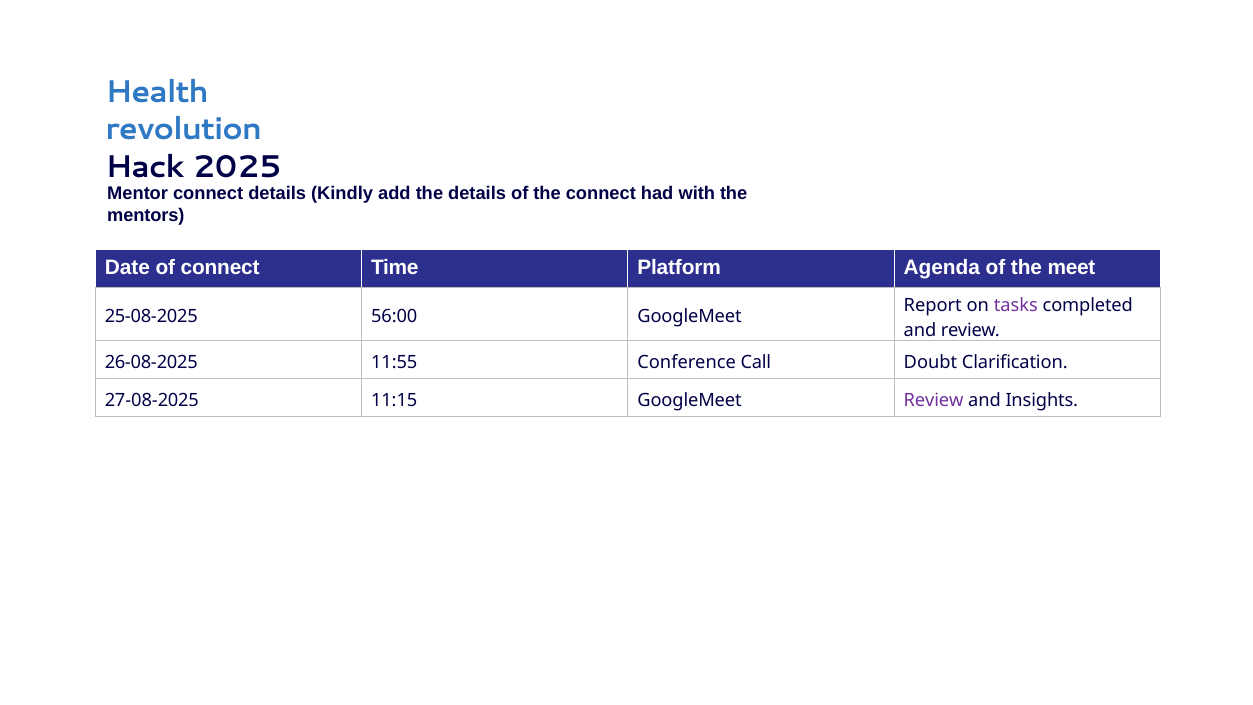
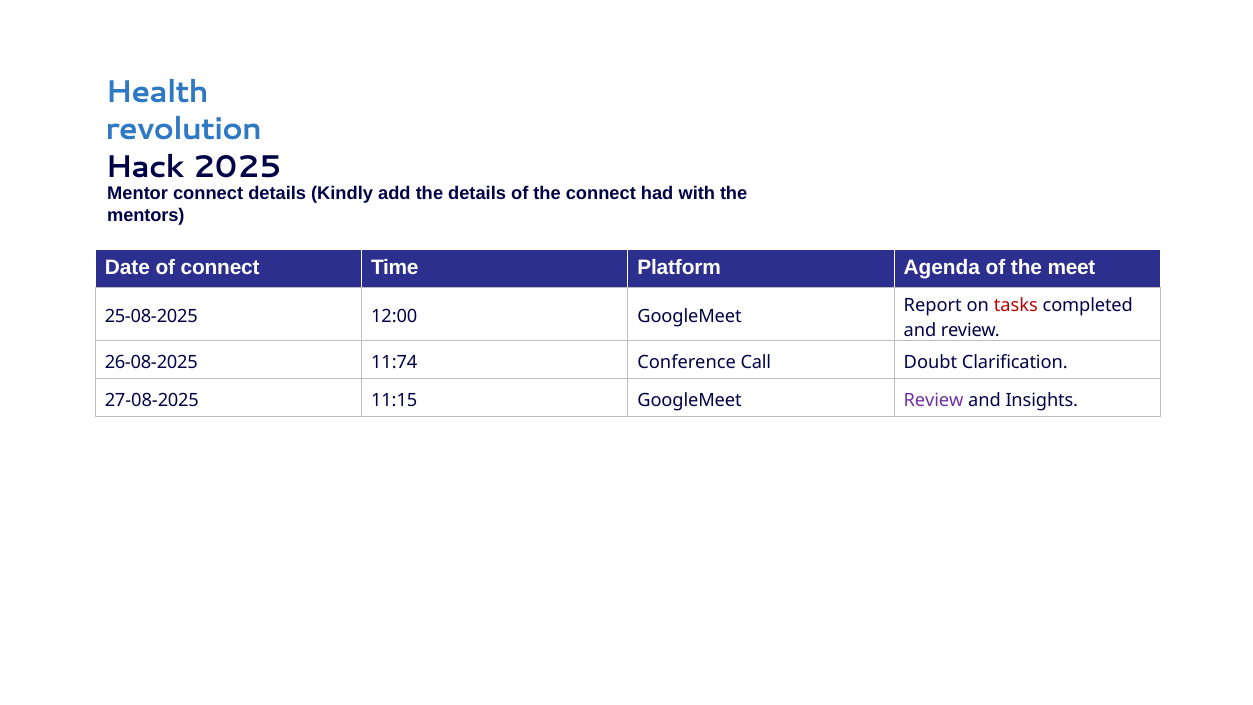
tasks colour: purple -> red (1016, 305)
56:00: 56:00 -> 12:00 (394, 316)
11:55: 11:55 -> 11:74 (394, 362)
